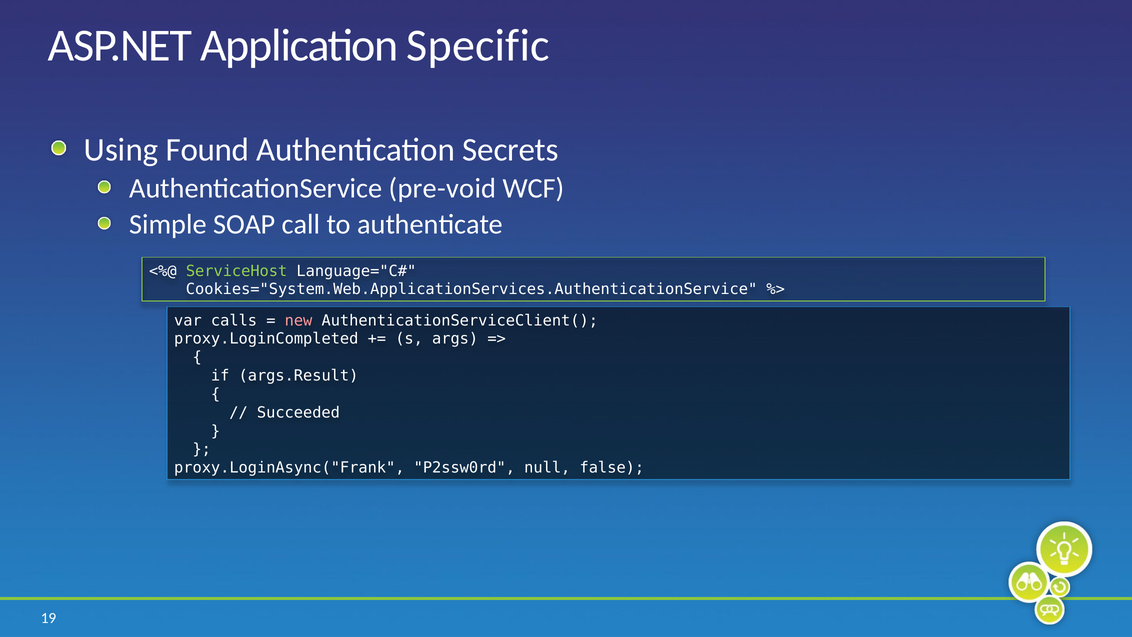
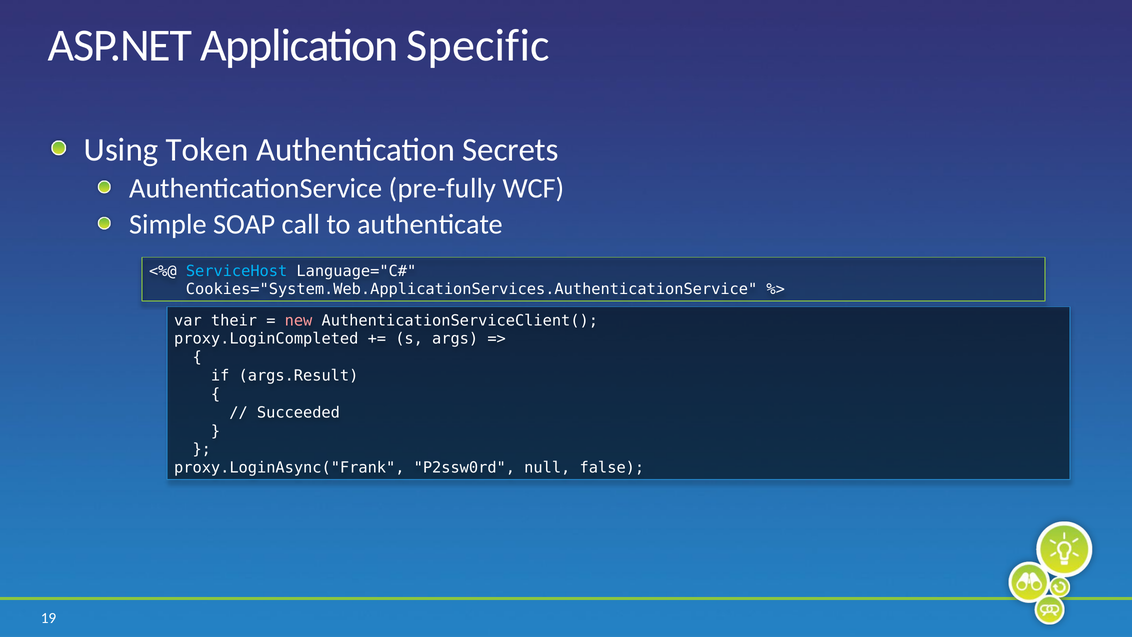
Found: Found -> Token (207, 150)
pre-void: pre-void -> pre-fully (443, 188)
ServiceHost colour: light green -> light blue (237, 271)
calls: calls -> their (234, 321)
